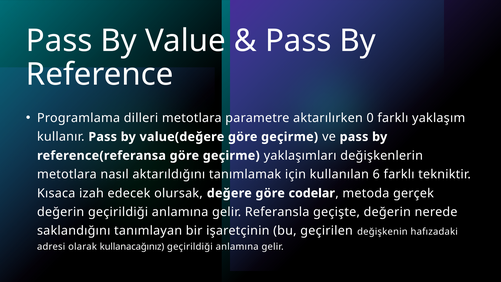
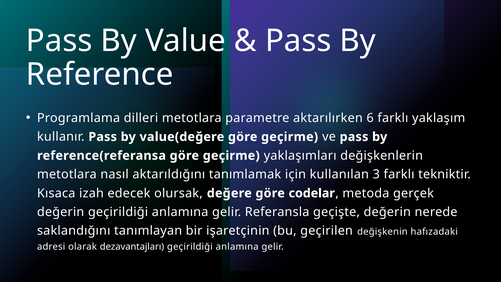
0: 0 -> 6 (370, 118)
6: 6 -> 3 (376, 174)
kullanacağınız: kullanacağınız -> dezavantajları (132, 246)
